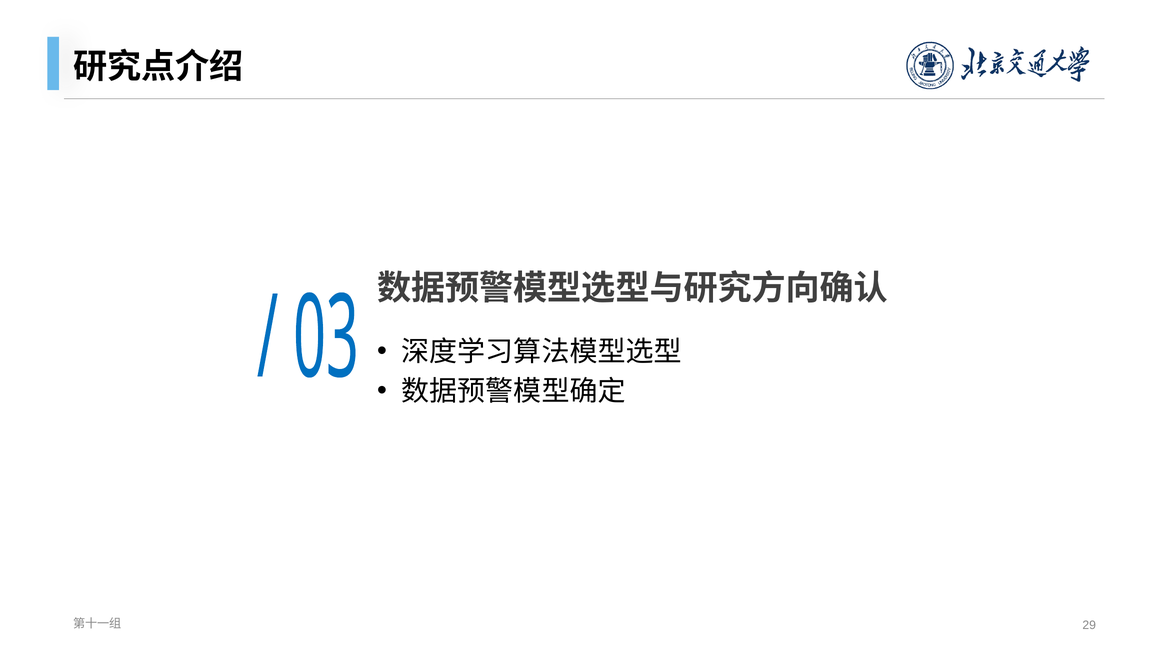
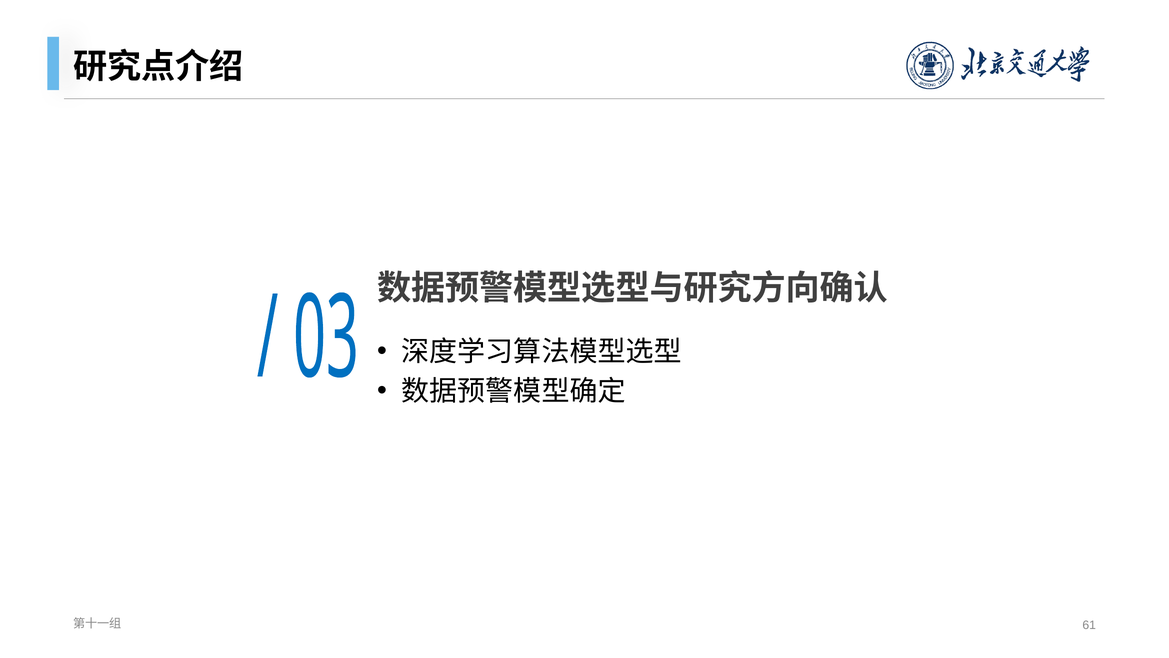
29: 29 -> 61 (1089, 625)
